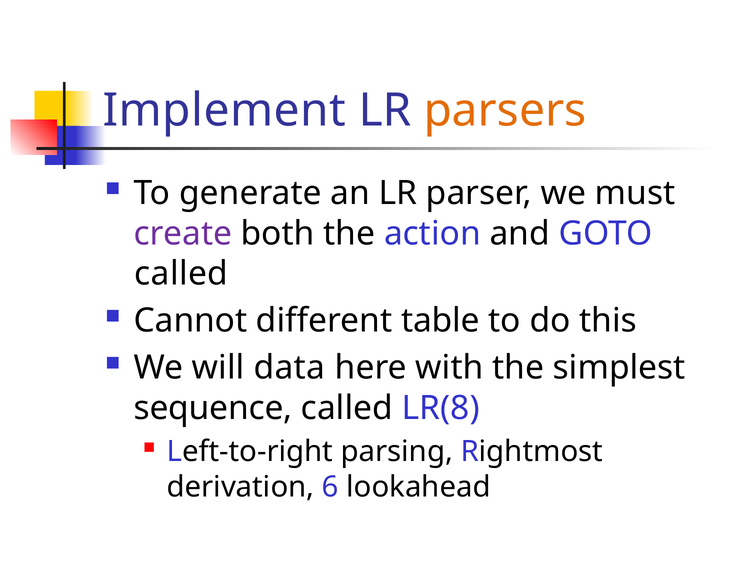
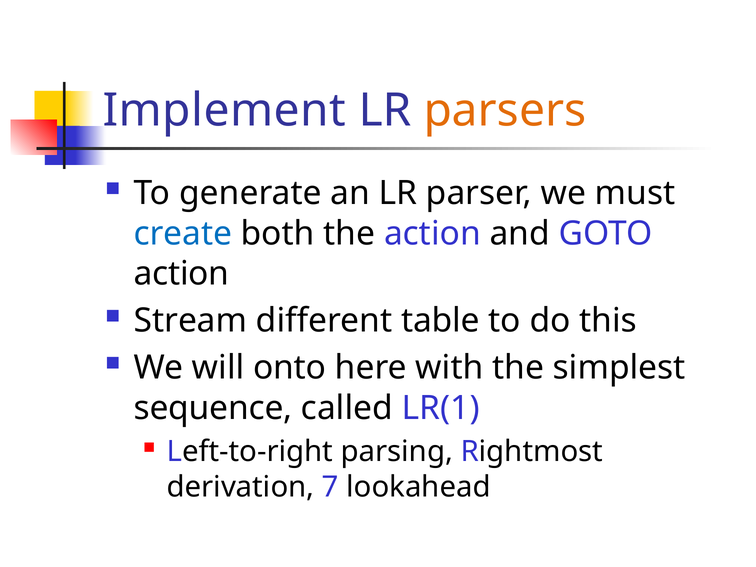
create colour: purple -> blue (183, 233)
called: called -> action (181, 274)
Cannot: Cannot -> Stream (190, 321)
data: data -> onto (290, 368)
LR(8: LR(8 -> LR(1 (441, 408)
6: 6 -> 7 (330, 487)
